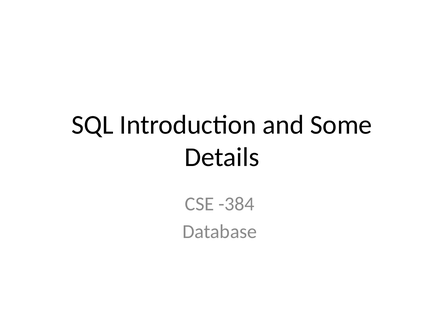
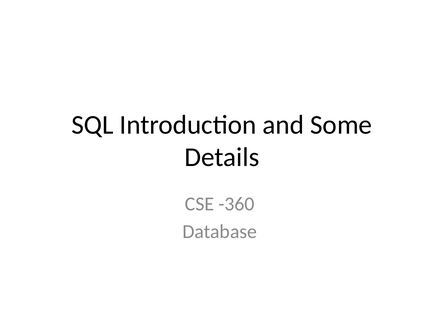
-384: -384 -> -360 (237, 204)
